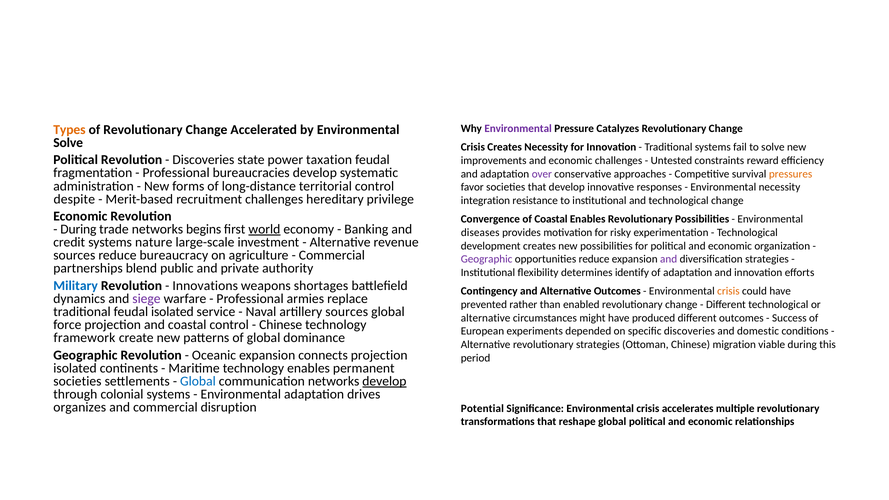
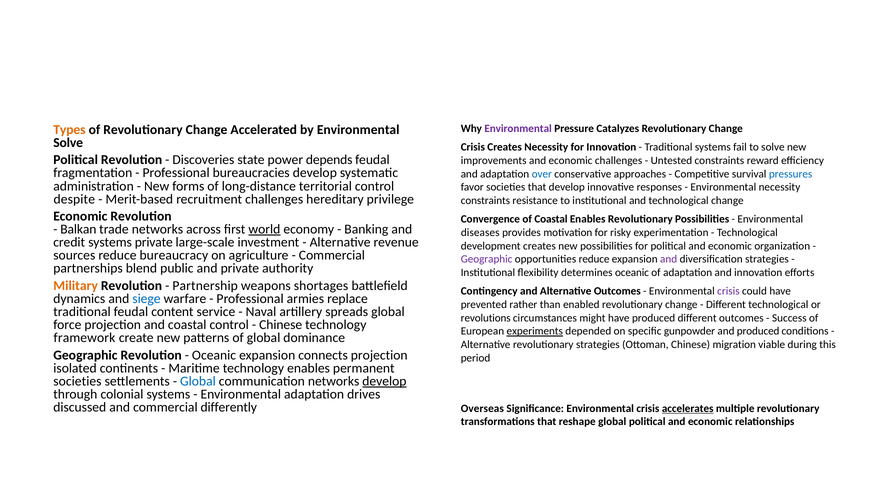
taxation: taxation -> depends (329, 160)
over colour: purple -> blue (542, 174)
pressures colour: orange -> blue (791, 174)
integration: integration -> constraints (485, 201)
During: During -> Balkan (78, 229)
begins: begins -> across (204, 229)
systems nature: nature -> private (154, 242)
determines identify: identify -> oceanic (632, 273)
Military colour: blue -> orange (76, 286)
Innovations: Innovations -> Partnership (205, 286)
crisis colour: orange -> purple (728, 291)
siege colour: purple -> blue (146, 299)
feudal isolated: isolated -> content (172, 312)
artillery sources: sources -> spreads (347, 312)
alternative: alternative -> revolutions (486, 318)
experiments underline: none -> present (535, 331)
specific discoveries: discoveries -> gunpowder (690, 331)
and domestic: domestic -> produced (758, 331)
organizes: organizes -> discussed (80, 407)
disruption: disruption -> differently (229, 407)
Potential: Potential -> Overseas (482, 408)
accelerates underline: none -> present (688, 408)
